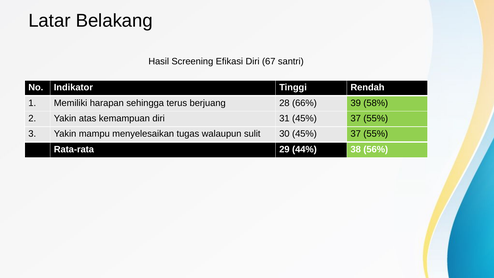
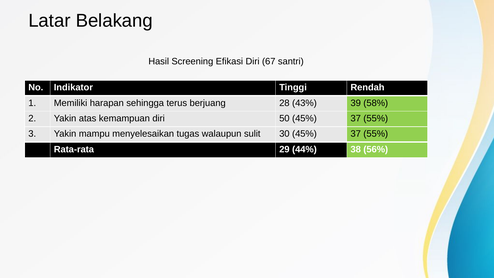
66%: 66% -> 43% (304, 103)
31: 31 -> 50 (284, 118)
